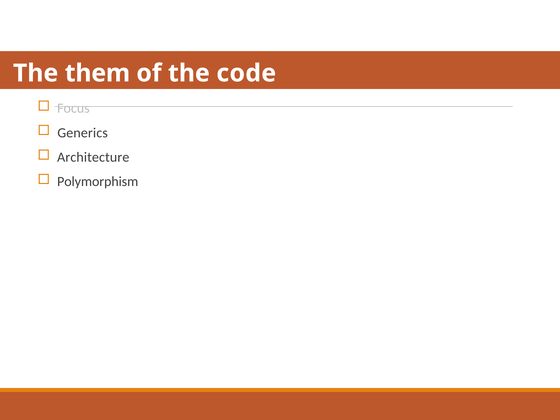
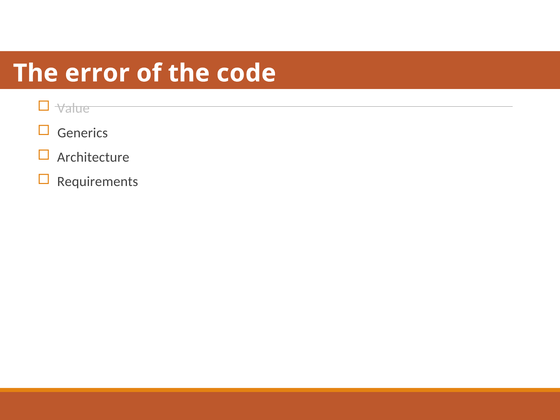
them: them -> error (97, 73)
Focus: Focus -> Value (73, 108)
Polymorphism: Polymorphism -> Requirements (98, 182)
